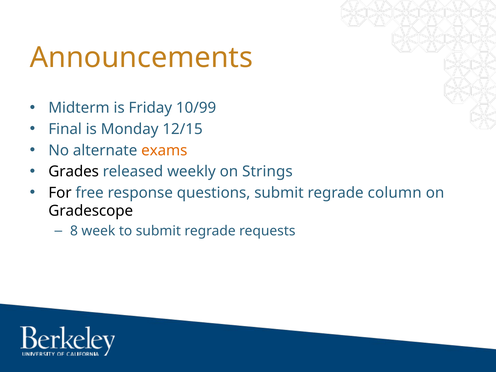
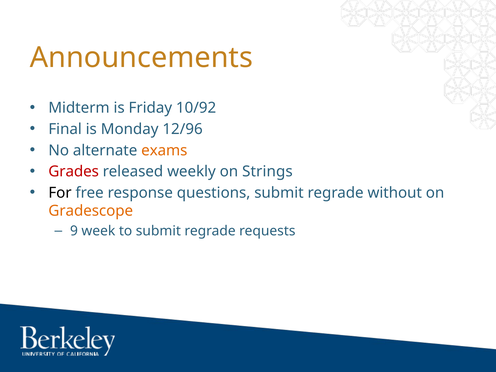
10/99: 10/99 -> 10/92 (196, 108)
12/15: 12/15 -> 12/96 (183, 129)
Grades colour: black -> red (74, 172)
column: column -> without (395, 193)
Gradescope colour: black -> orange (91, 211)
8: 8 -> 9 (74, 231)
